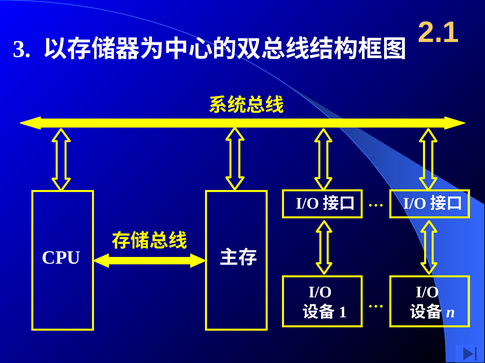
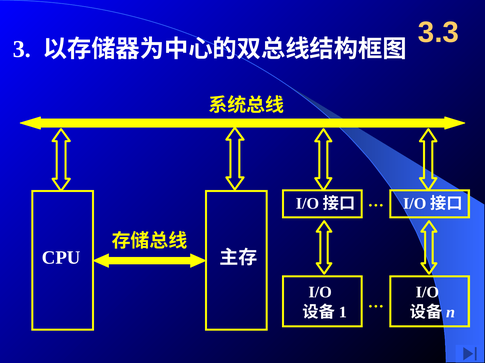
2.1: 2.1 -> 3.3 (438, 32)
